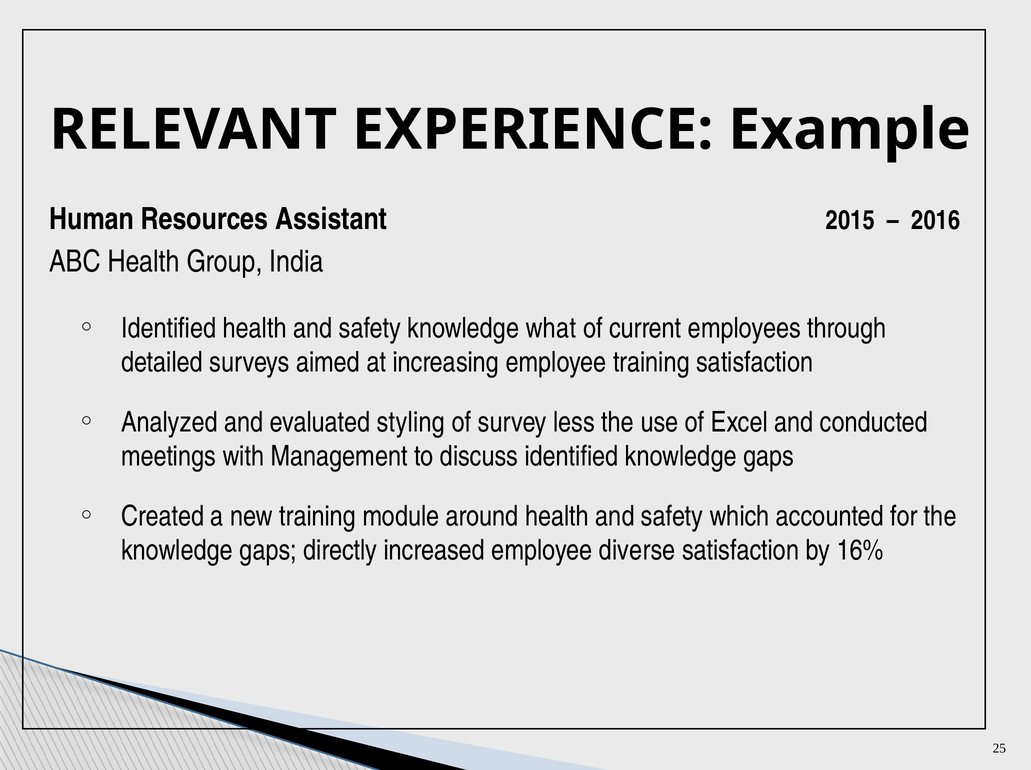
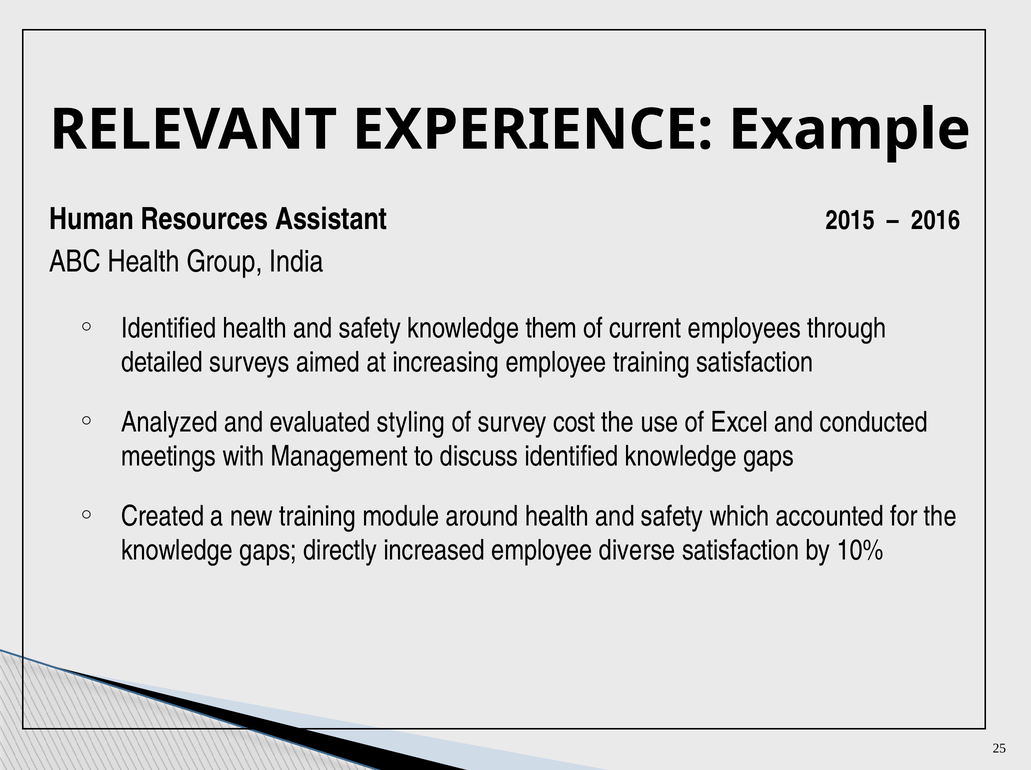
what: what -> them (551, 328)
less: less -> cost (574, 422)
16%: 16% -> 10% (860, 550)
